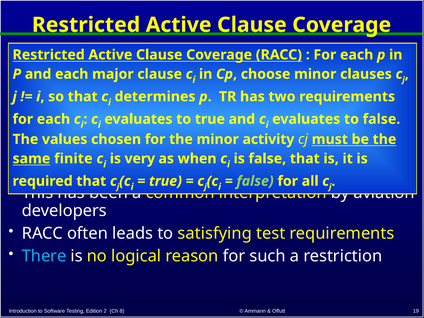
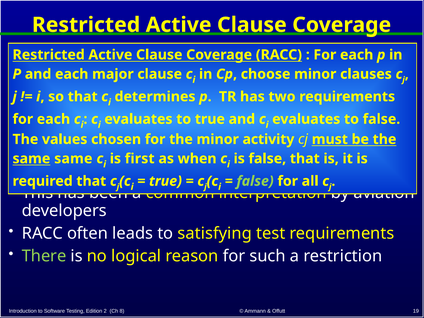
same finite: finite -> same (73, 159)
very: very -> first (140, 159)
There colour: light blue -> light green (44, 256)
